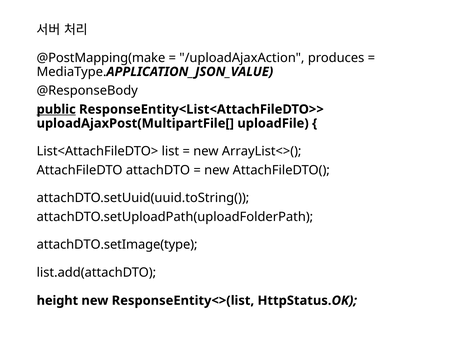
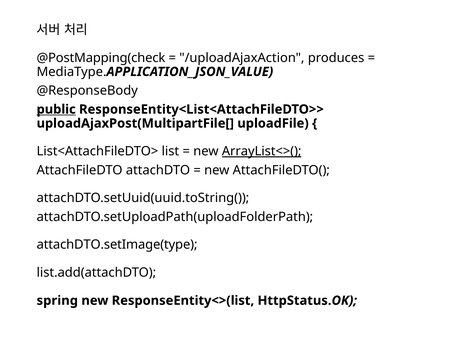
@PostMapping(make: @PostMapping(make -> @PostMapping(check (101, 58)
ArrayList<>( underline: none -> present (262, 151)
height: height -> spring (57, 300)
